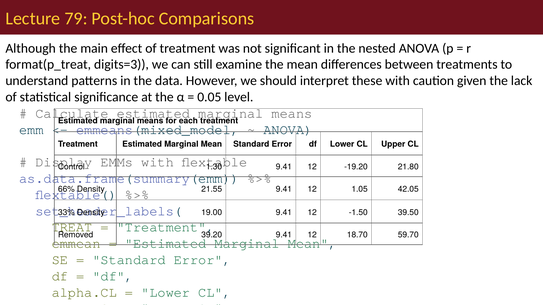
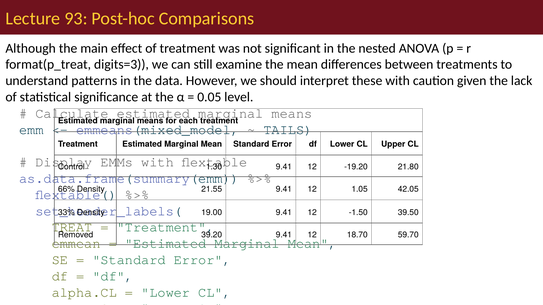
79: 79 -> 93 (76, 19)
ANOVA: ANOVA -> TAILS (288, 130)
